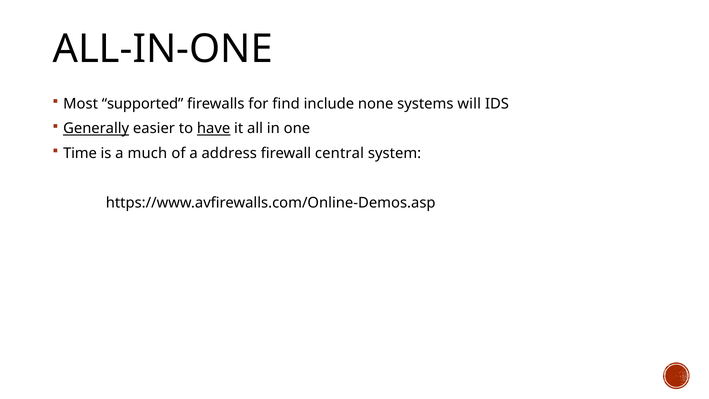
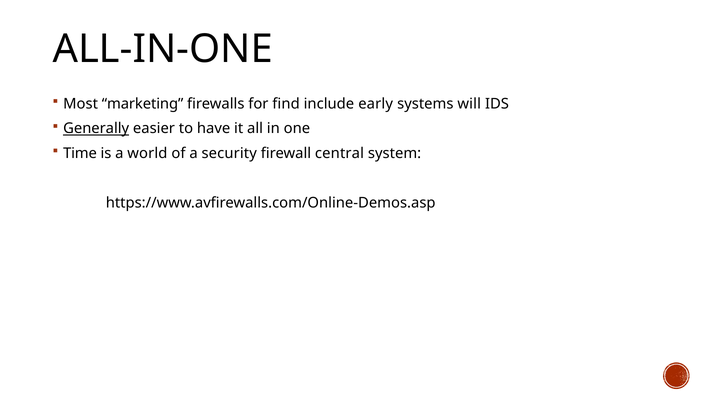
supported: supported -> marketing (143, 104)
none: none -> early (376, 104)
have underline: present -> none (214, 128)
much: much -> world (147, 153)
address: address -> security (229, 153)
